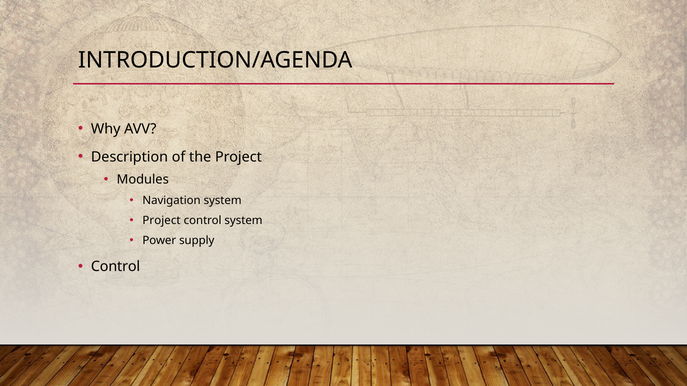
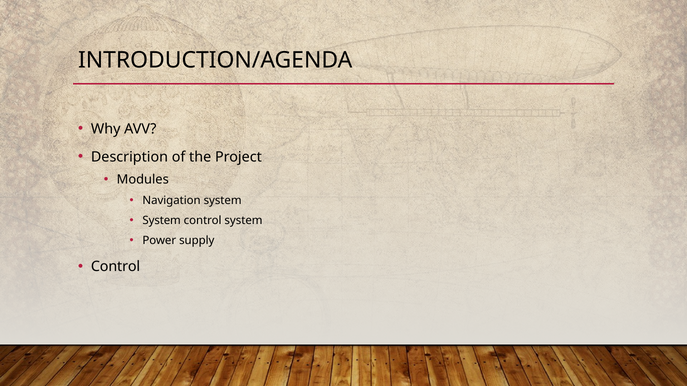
Project: Project -> System (162, 221)
